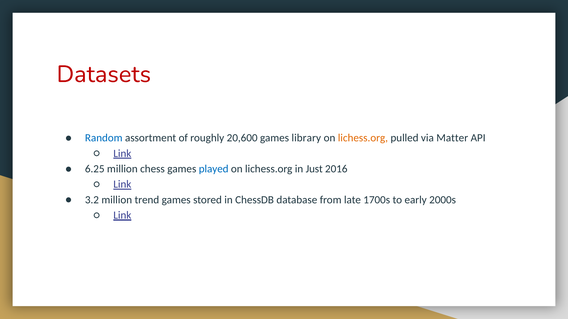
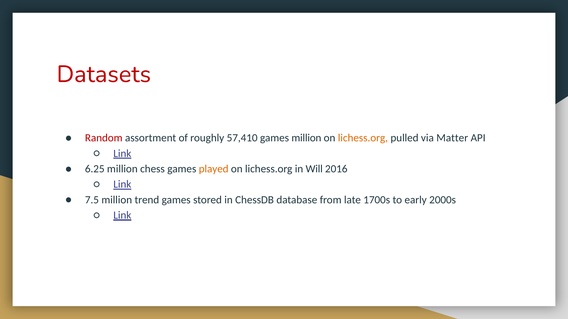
Random colour: blue -> red (104, 138)
20,600: 20,600 -> 57,410 (242, 138)
games library: library -> million (306, 138)
played colour: blue -> orange (214, 169)
Just: Just -> Will (314, 169)
3.2: 3.2 -> 7.5 (92, 200)
